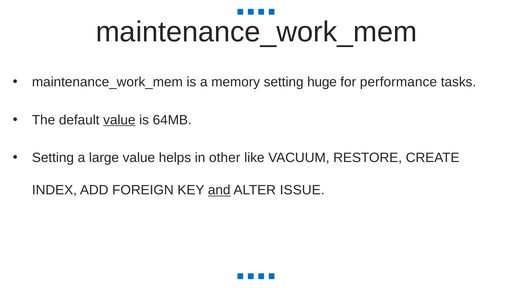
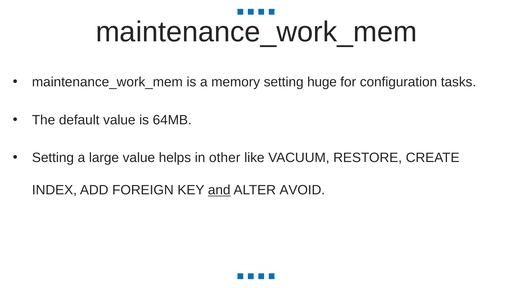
performance: performance -> configuration (398, 82)
value underline: present -> none (119, 120)
ISSUE: ISSUE -> AVOID (302, 190)
